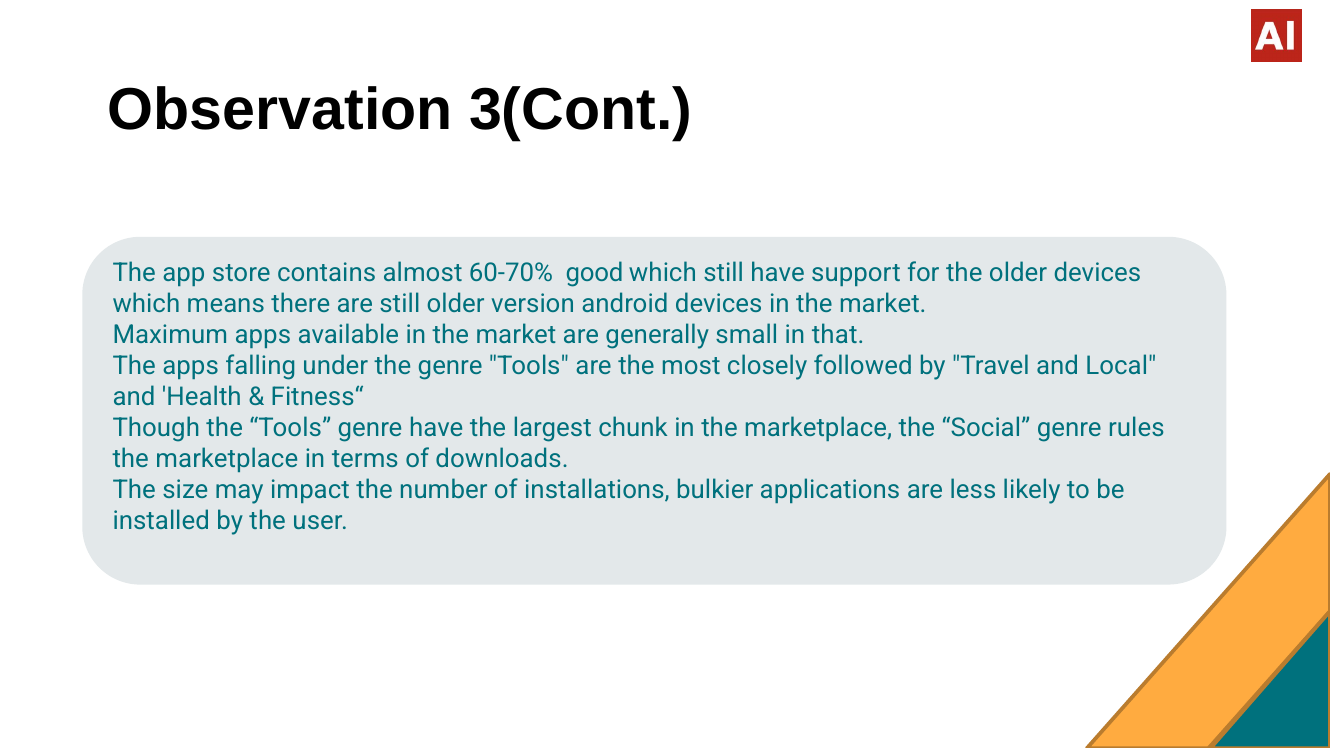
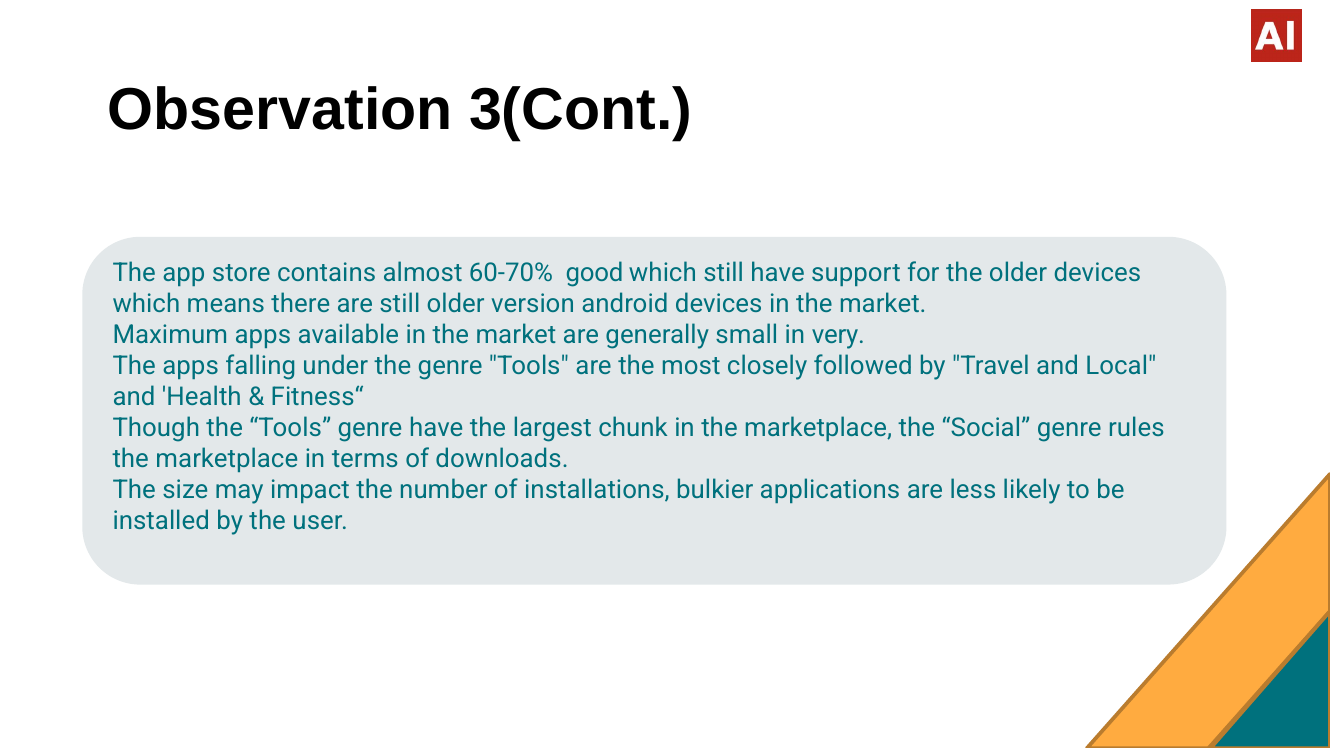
that: that -> very (838, 335)
